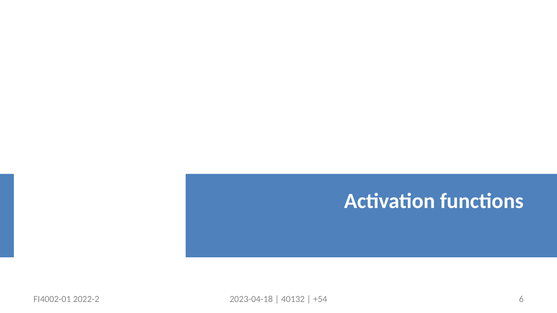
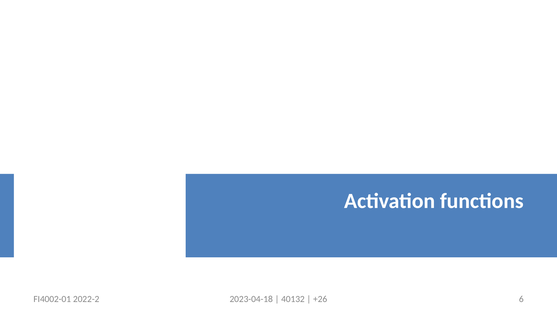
+54: +54 -> +26 (320, 299)
